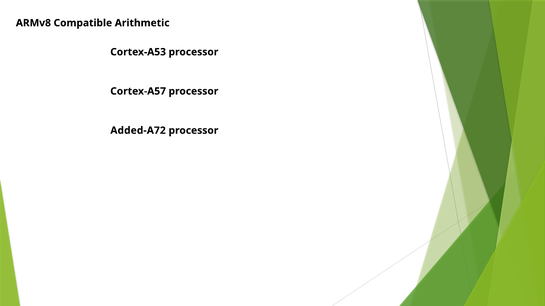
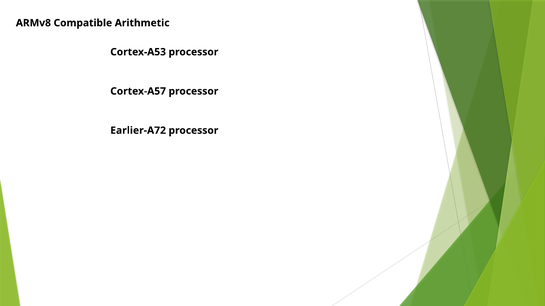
Added-A72: Added-A72 -> Earlier-A72 (138, 131)
